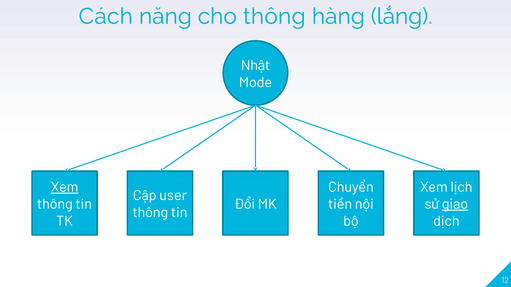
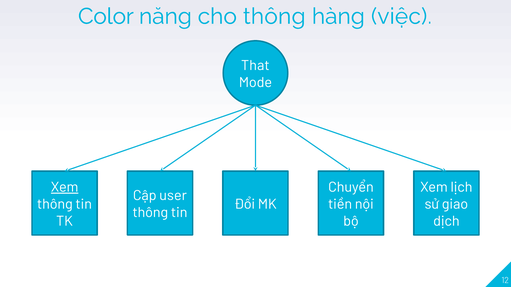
Cách: Cách -> Color (106, 16)
lắng: lắng -> việc (401, 16)
Nhật: Nhật -> That (255, 66)
giao underline: present -> none (455, 204)
